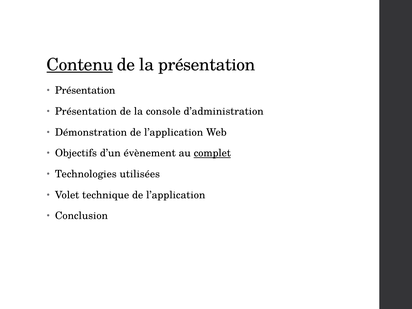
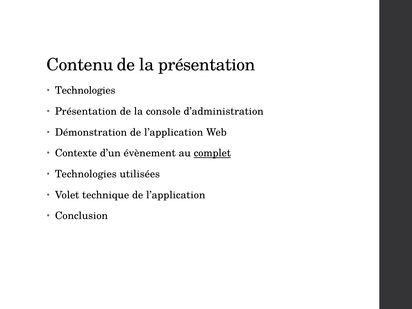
Contenu underline: present -> none (80, 65)
Présentation: Présentation -> Technologies (85, 90)
Objectifs: Objectifs -> Contexte (76, 153)
